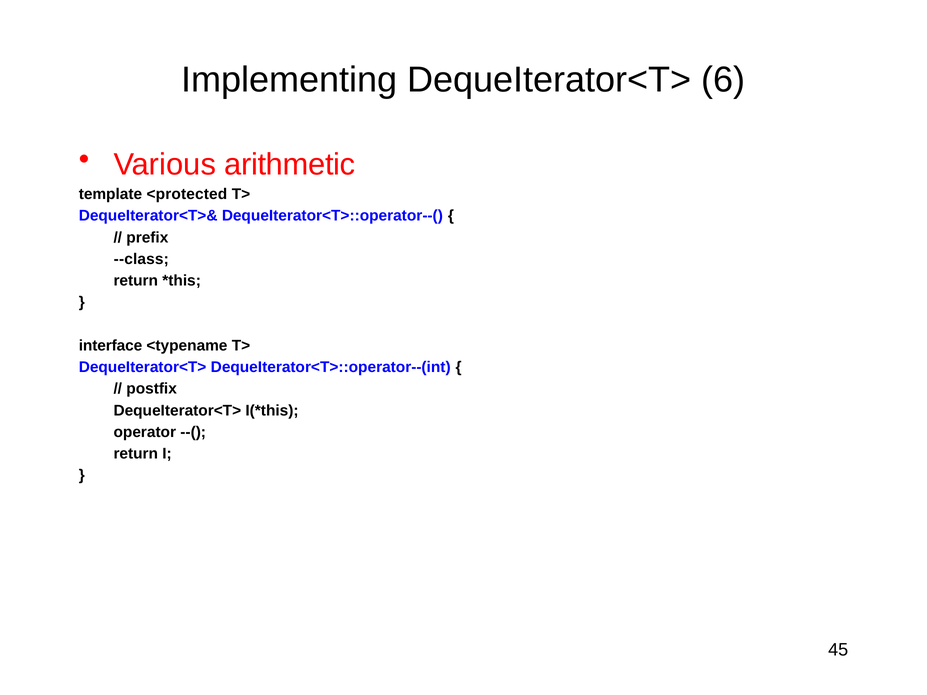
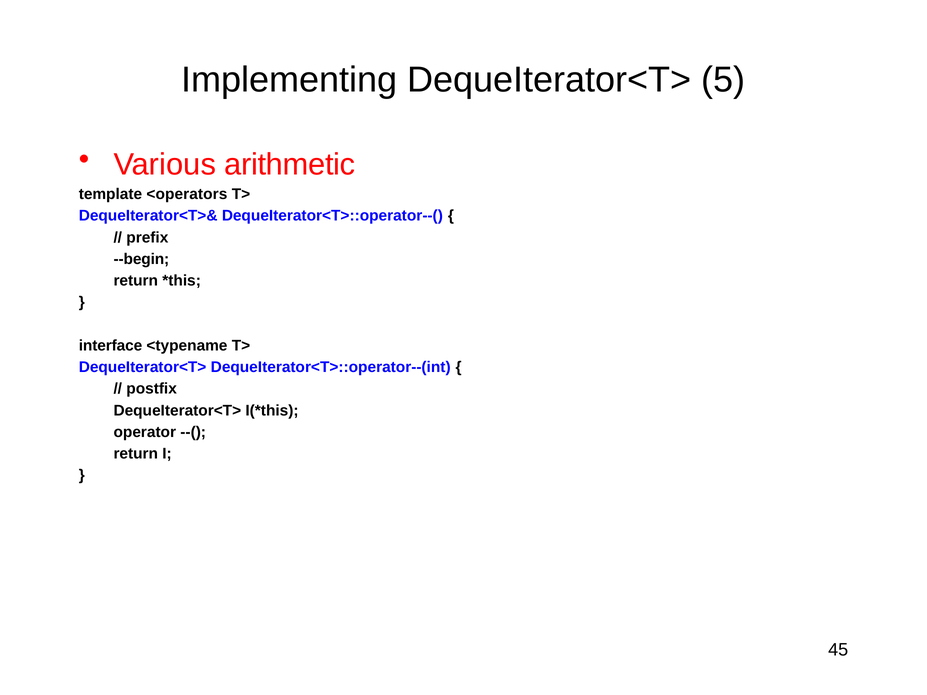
6: 6 -> 5 (723, 80)
<protected: <protected -> <operators (187, 194)
--class: --class -> --begin (141, 259)
